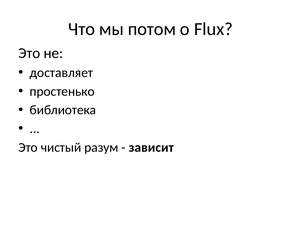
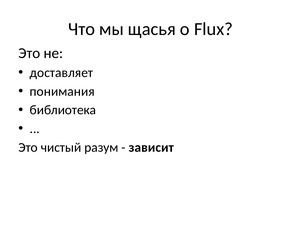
потом: потом -> щасья (152, 29)
простенько: простенько -> понимания (62, 92)
